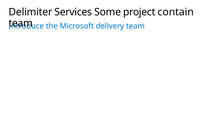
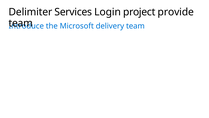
Some: Some -> Login (108, 12)
contain: contain -> provide (176, 12)
